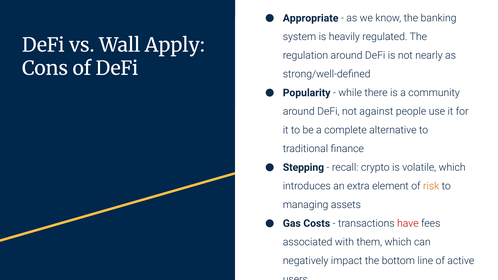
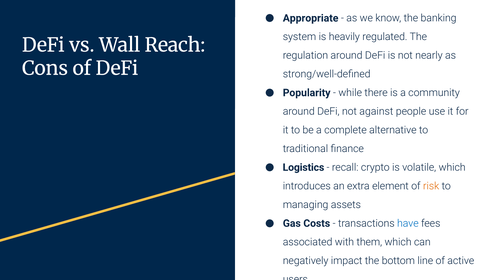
Apply: Apply -> Reach (175, 45)
Stepping: Stepping -> Logistics (303, 167)
have colour: red -> blue (408, 223)
